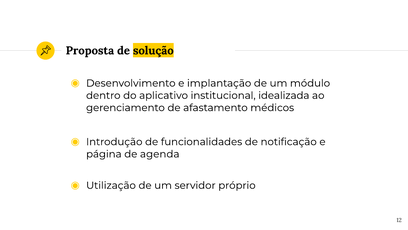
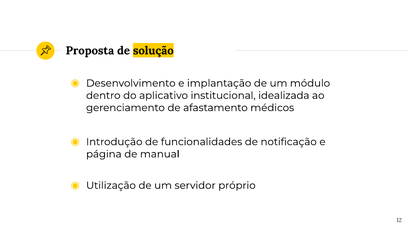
agenda: agenda -> manual (160, 154)
